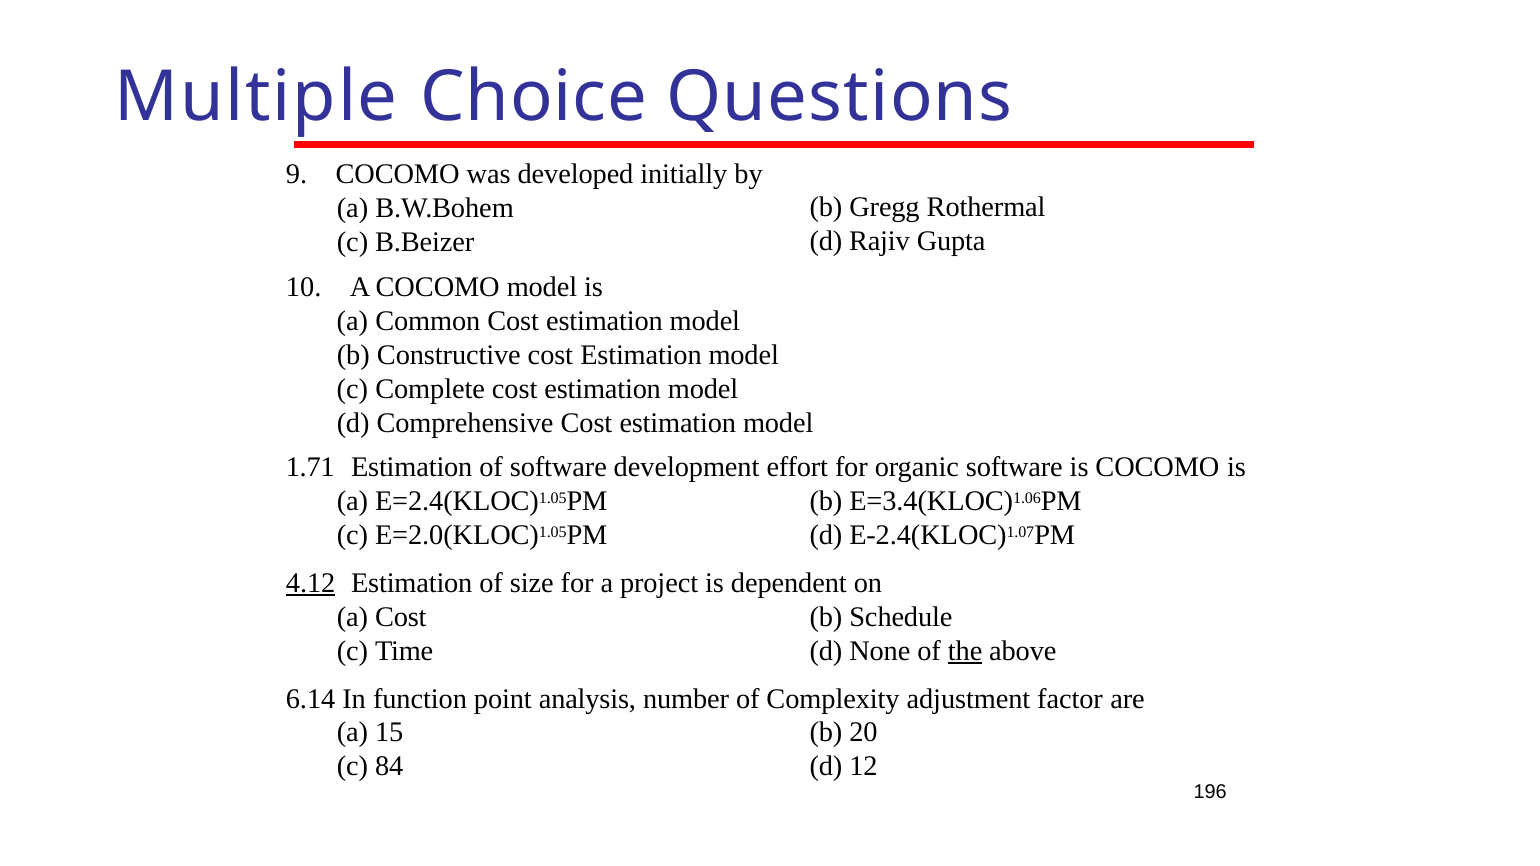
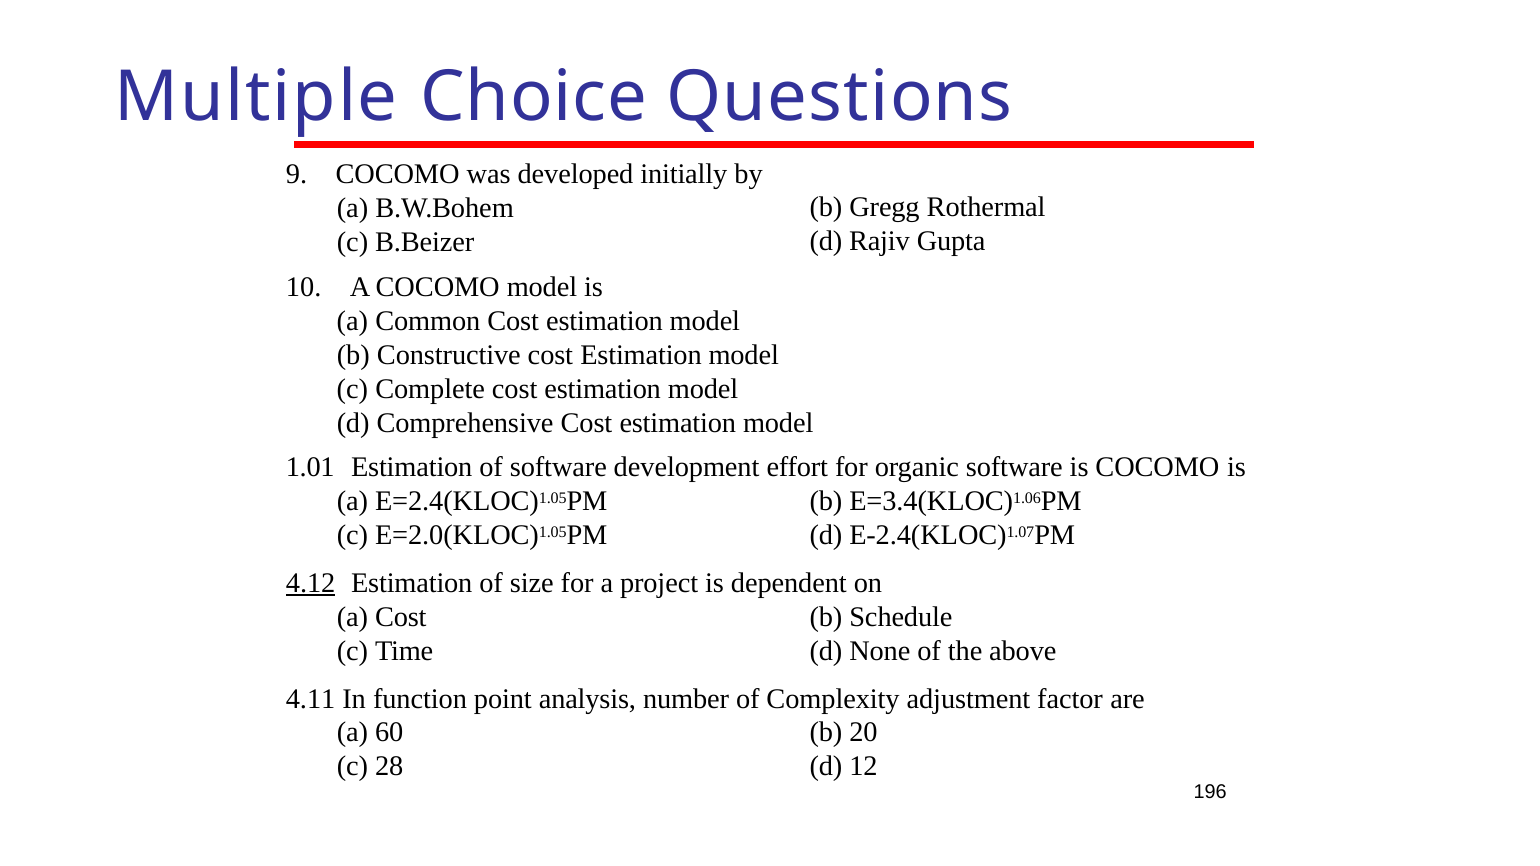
1.71: 1.71 -> 1.01 (310, 468)
the underline: present -> none (965, 651)
6.14: 6.14 -> 4.11 (311, 699)
15: 15 -> 60 (389, 733)
84: 84 -> 28 (389, 767)
